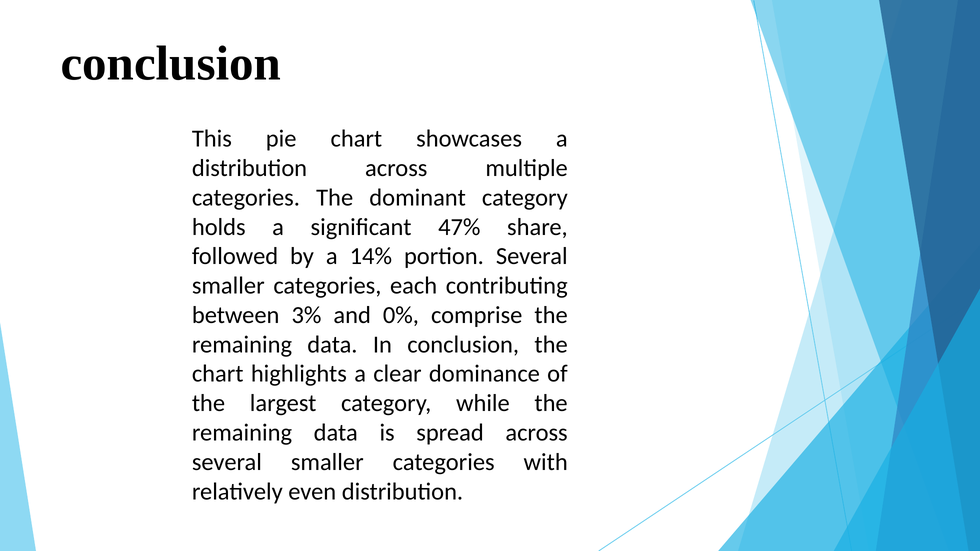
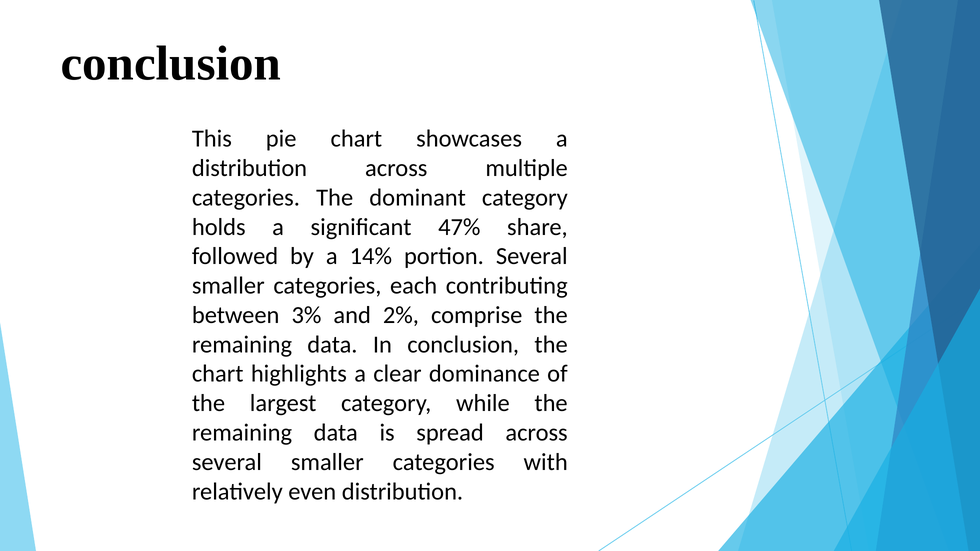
0%: 0% -> 2% (401, 315)
